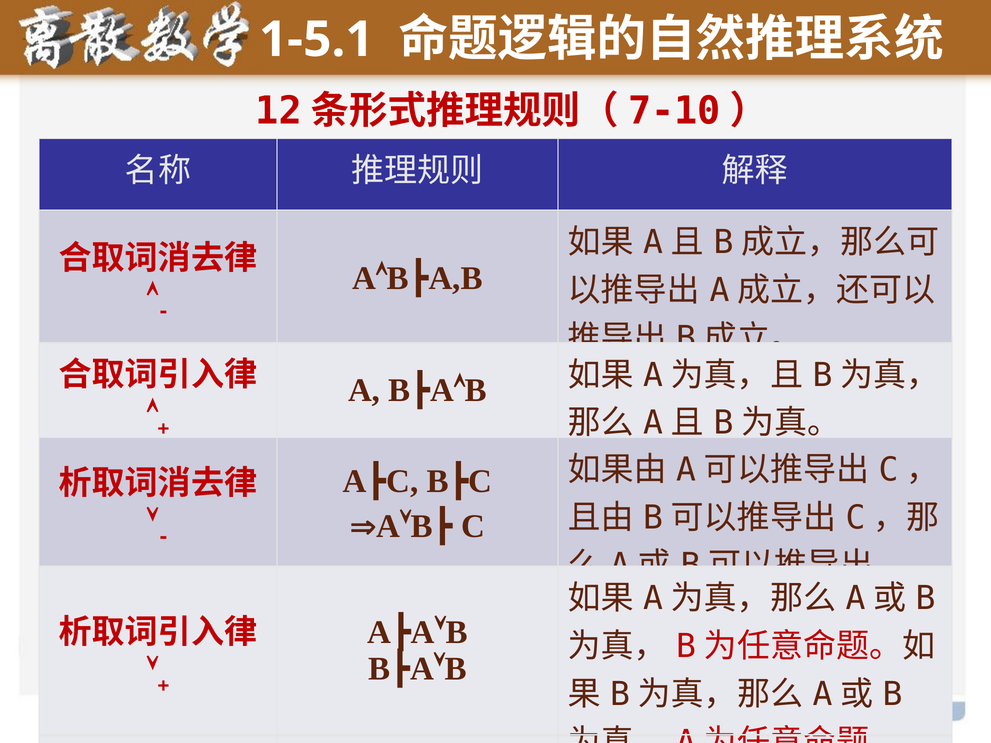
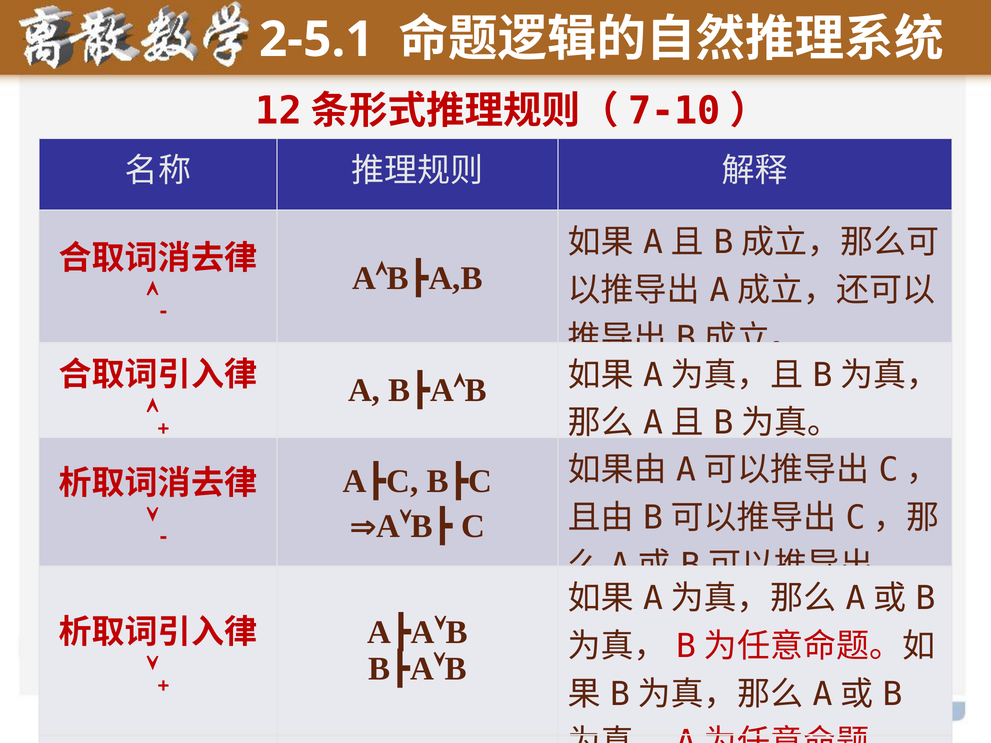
1-5.1: 1-5.1 -> 2-5.1 (316, 40)
